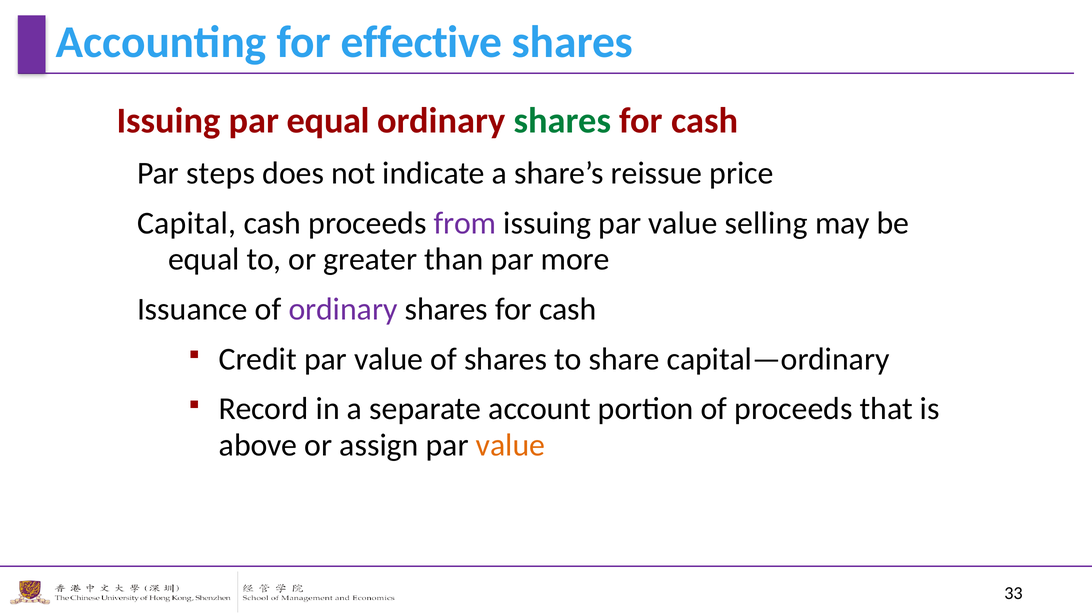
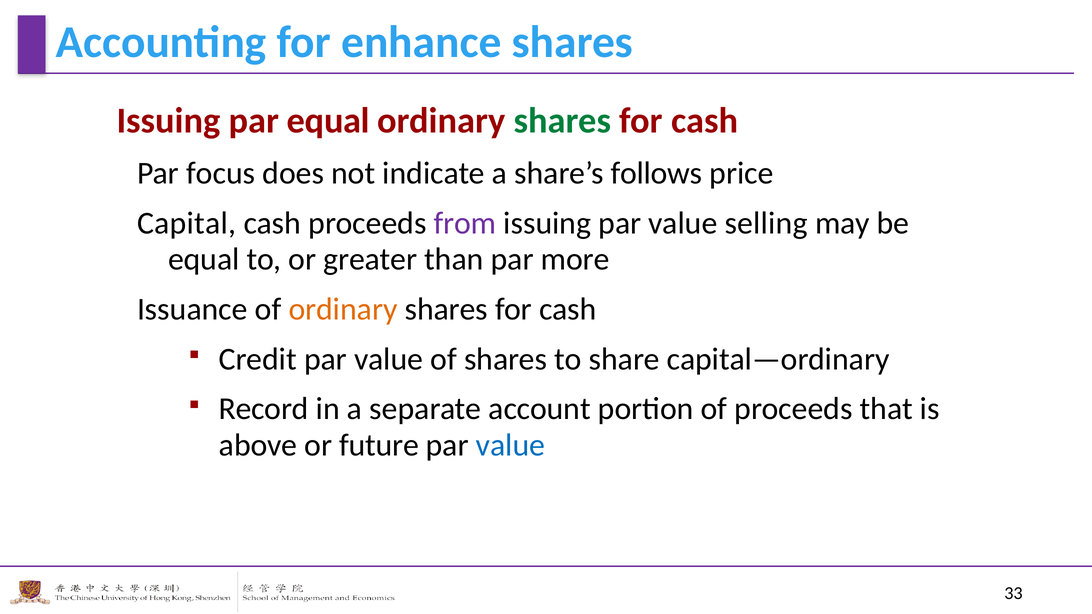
effective: effective -> enhance (421, 42)
steps: steps -> focus (221, 173)
reissue: reissue -> follows (657, 173)
ordinary colour: purple -> orange (343, 309)
assign: assign -> future (379, 445)
value colour: orange -> blue (510, 445)
